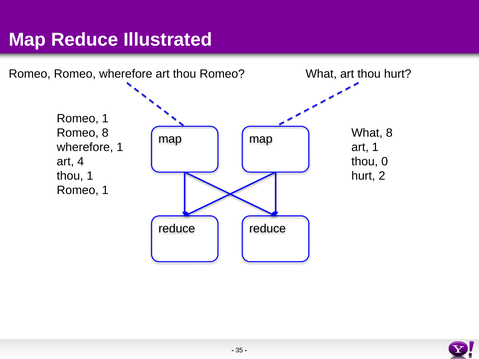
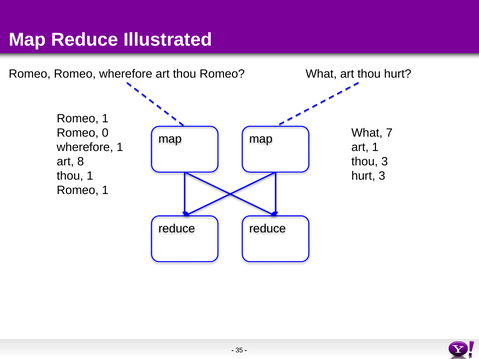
Romeo 8: 8 -> 0 (105, 133)
What 8: 8 -> 7 (389, 133)
4: 4 -> 8 (81, 162)
thou 0: 0 -> 3 (385, 162)
hurt 2: 2 -> 3 (382, 176)
